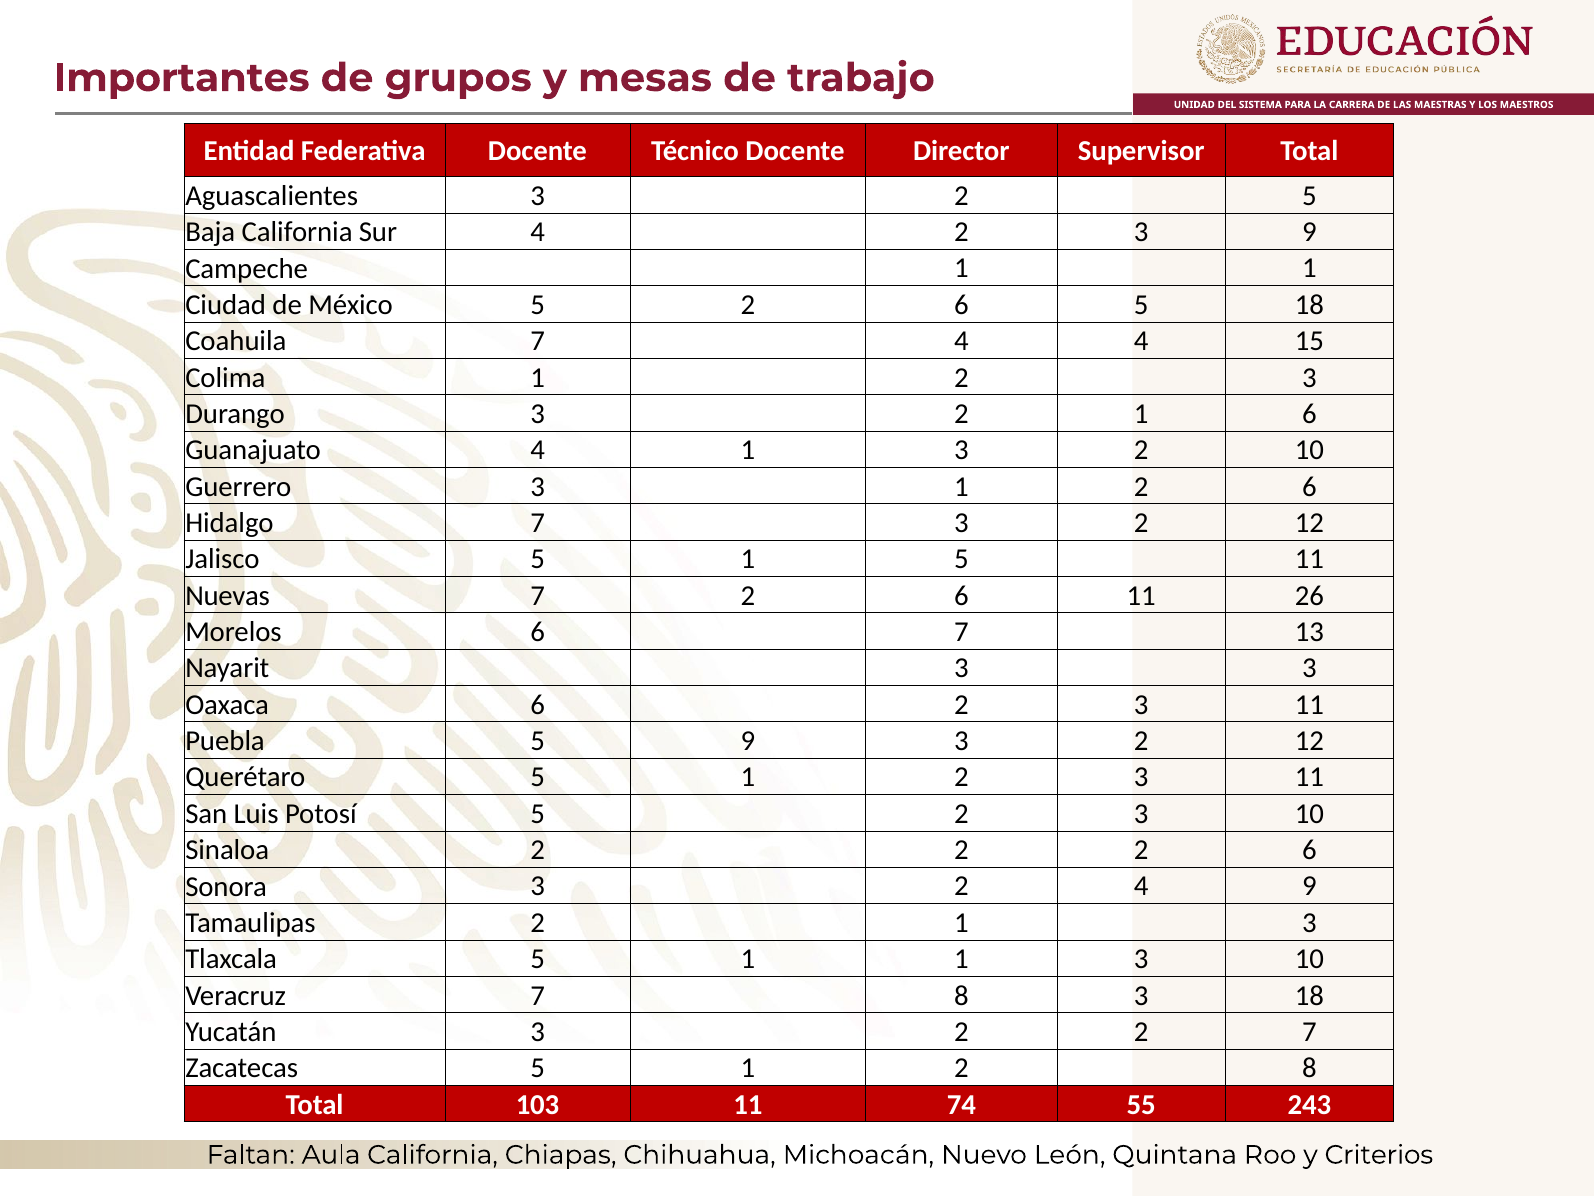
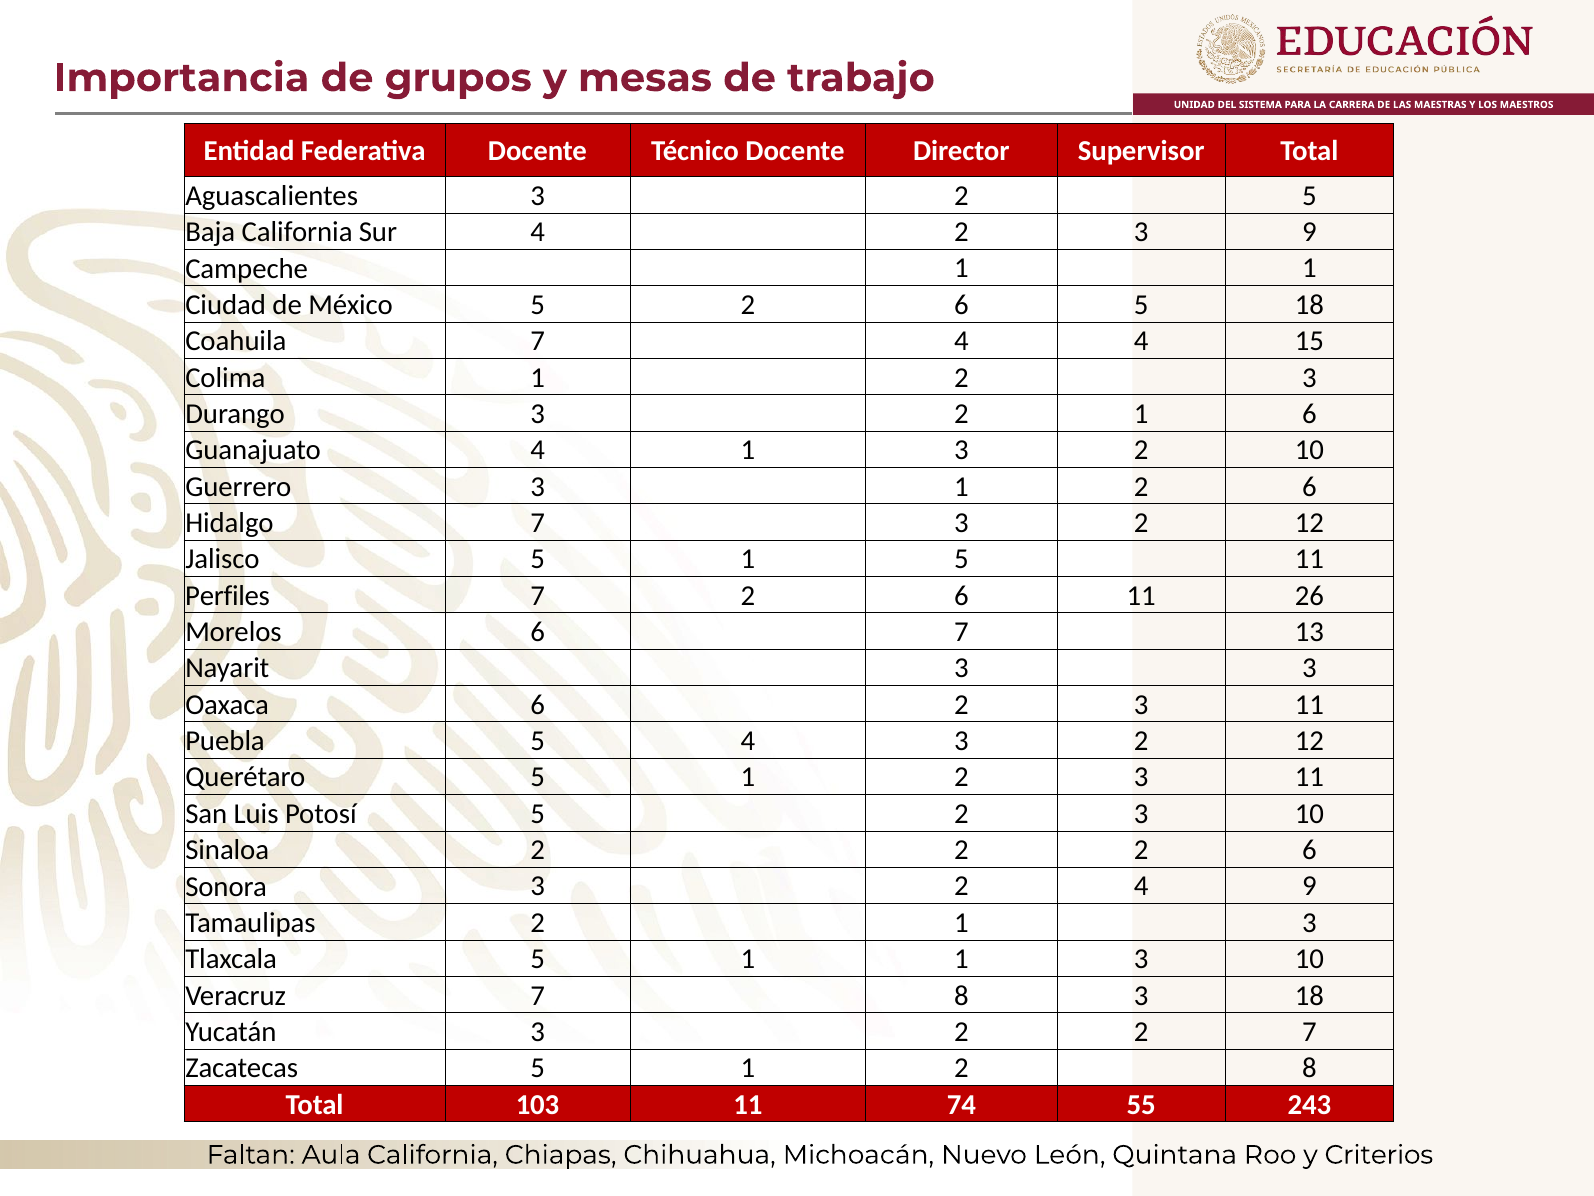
Importantes: Importantes -> Importancia (181, 78)
Nuevas: Nuevas -> Perfiles (228, 595)
5 9: 9 -> 4 (748, 741)
